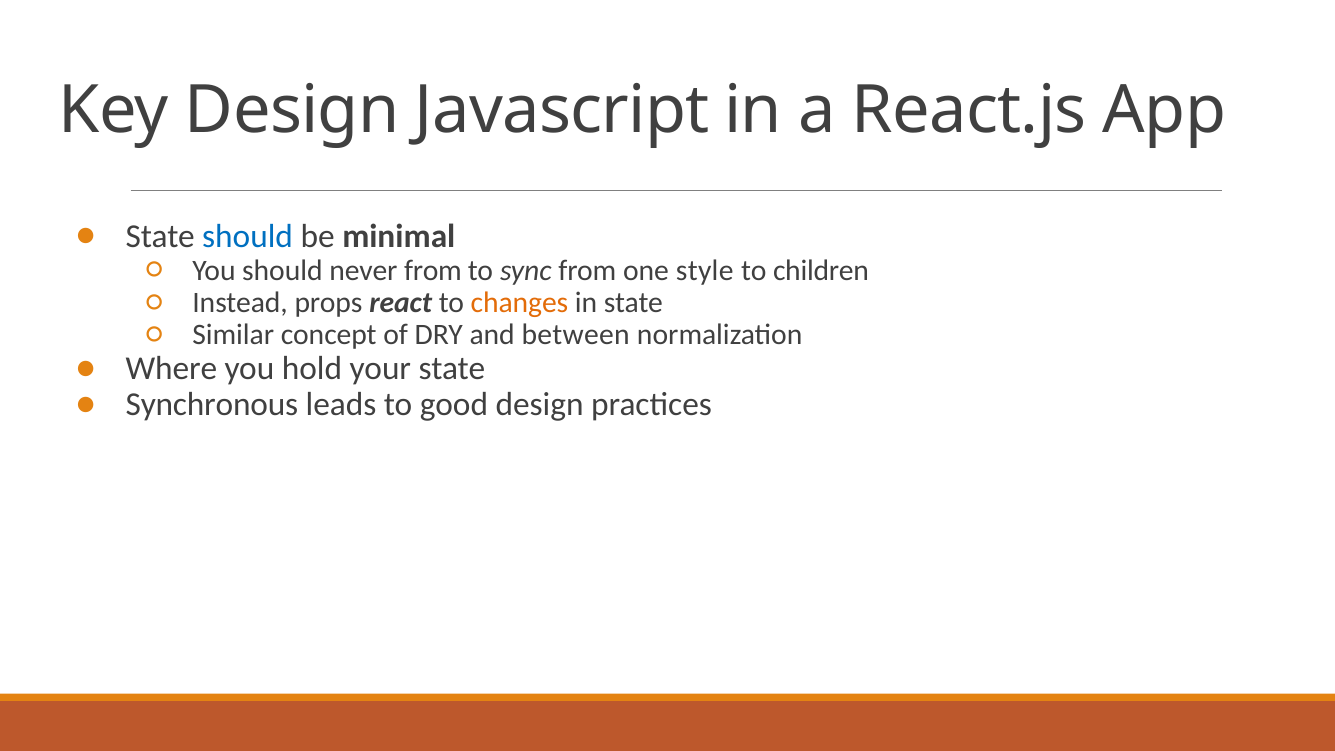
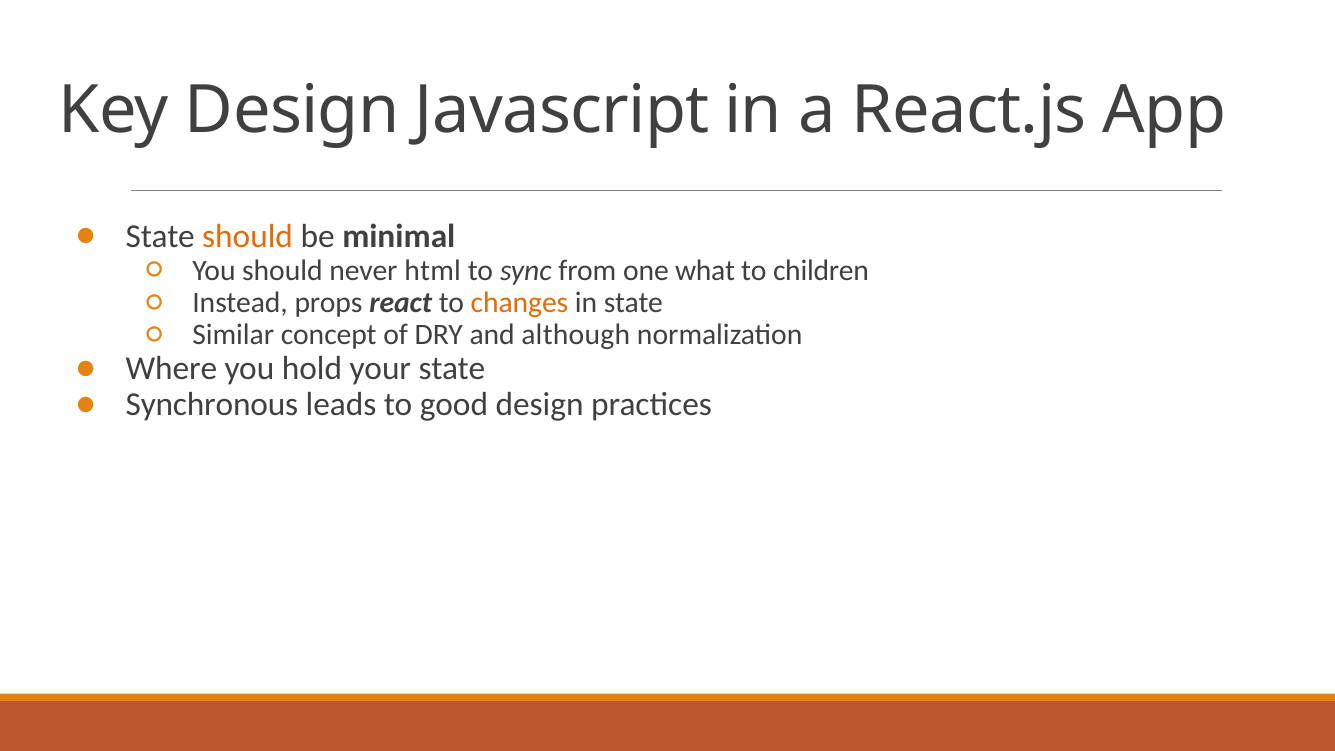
should colour: blue -> orange (248, 236)
never from: from -> html (433, 270)
style: style -> what (705, 270)
between: between -> although (576, 334)
